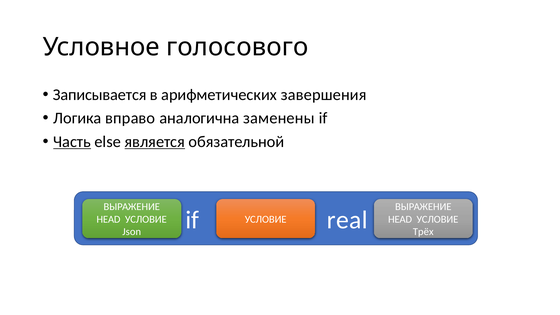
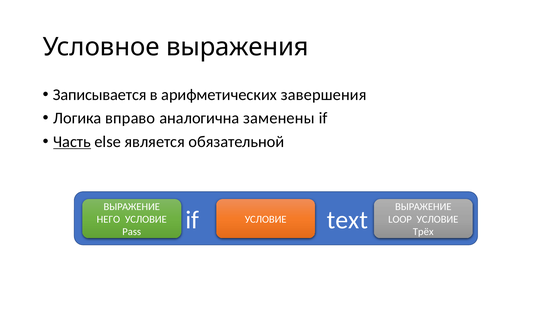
голосового: голосового -> выражения (237, 47)
является underline: present -> none (155, 142)
real: real -> text (347, 220)
HEAD: HEAD -> НЕГО (108, 219)
HEAD: HEAD -> LOOP (400, 219)
Json: Json -> Pass (132, 232)
